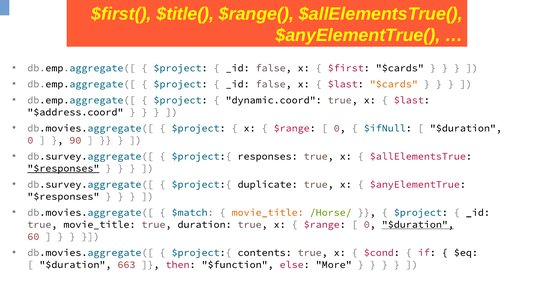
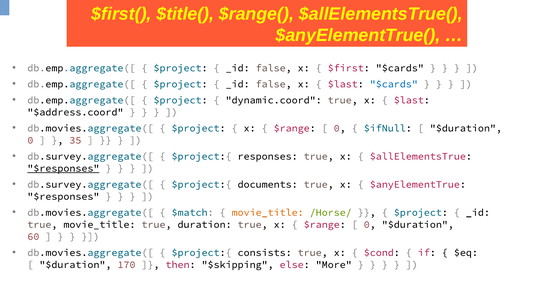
$cards colour: orange -> blue (394, 84)
90: 90 -> 35 (75, 140)
duplicate: duplicate -> documents (268, 184)
$duration underline: present -> none (418, 224)
contents: contents -> consists (265, 252)
663: 663 -> 170 (126, 264)
$function: $function -> $skipping (238, 264)
